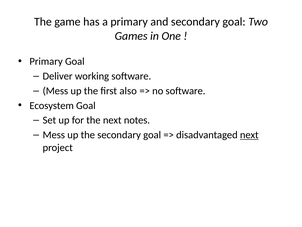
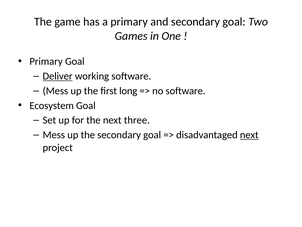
Deliver underline: none -> present (58, 76)
also: also -> long (128, 91)
notes: notes -> three (137, 120)
